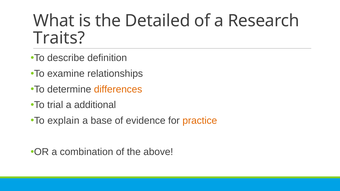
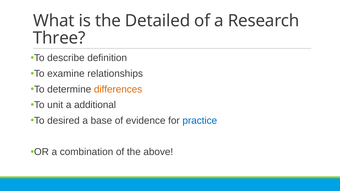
Traits: Traits -> Three (59, 38)
trial: trial -> unit (55, 105)
explain: explain -> desired (63, 121)
practice colour: orange -> blue (200, 121)
